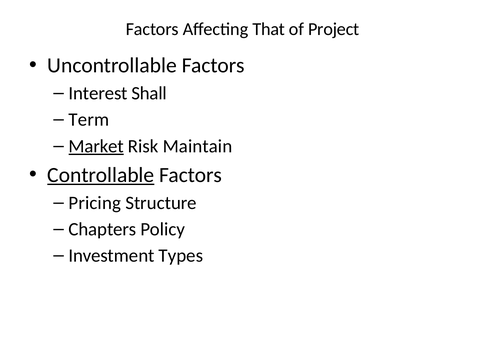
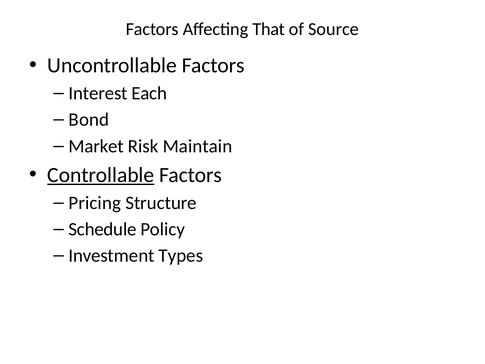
Project: Project -> Source (334, 29)
Shall: Shall -> Each (149, 93)
Term: Term -> Bond (89, 120)
Market underline: present -> none (96, 146)
Chapters: Chapters -> Schedule (102, 229)
